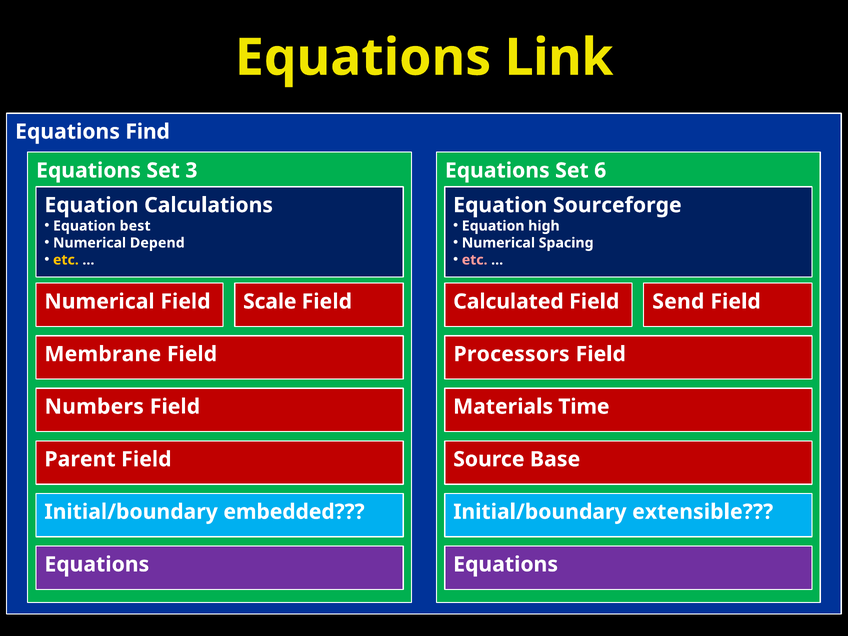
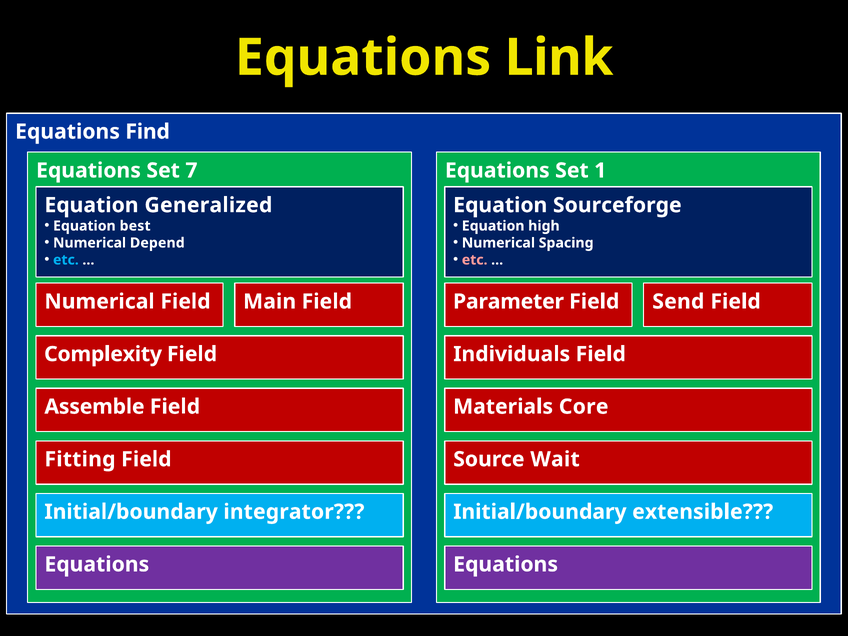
3: 3 -> 7 (191, 171)
6: 6 -> 1 (600, 171)
Calculations: Calculations -> Generalized (208, 205)
etc colour: yellow -> light blue (66, 260)
Scale: Scale -> Main (270, 302)
Calculated: Calculated -> Parameter (509, 302)
Membrane: Membrane -> Complexity (103, 354)
Processors: Processors -> Individuals (512, 354)
Numbers: Numbers -> Assemble (94, 407)
Time: Time -> Core (584, 407)
Parent: Parent -> Fitting (80, 459)
Base: Base -> Wait (555, 459)
embedded: embedded -> integrator (294, 512)
